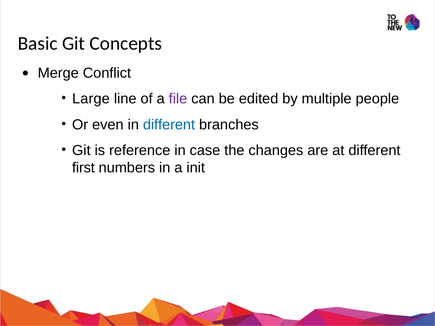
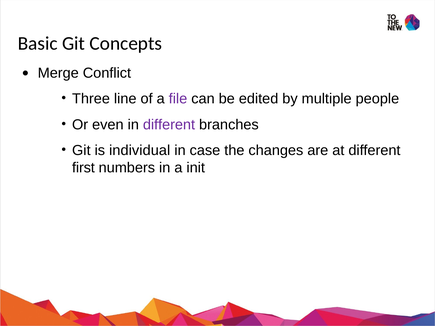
Large: Large -> Three (91, 99)
different colour: blue -> purple (169, 125)
reference: reference -> individual (140, 151)
